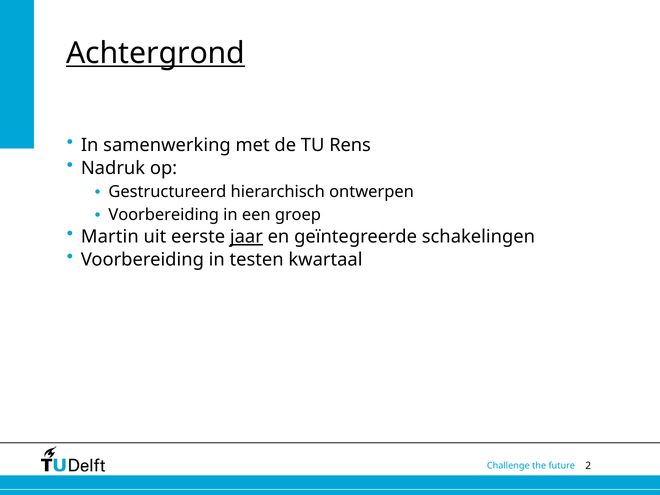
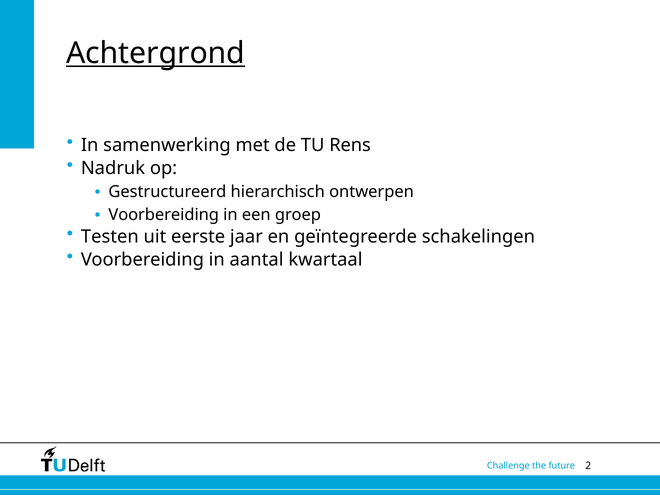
Martin: Martin -> Testen (110, 237)
jaar underline: present -> none (246, 237)
testen: testen -> aantal (257, 260)
